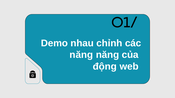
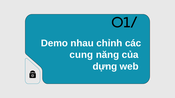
năng: năng -> cung (81, 55)
động: động -> dựng (105, 67)
